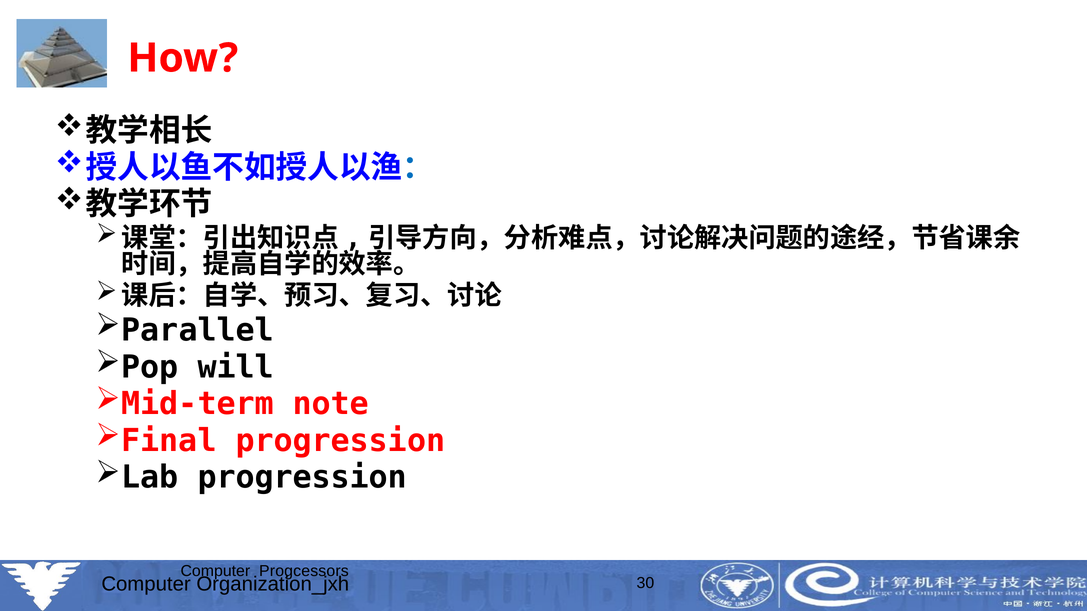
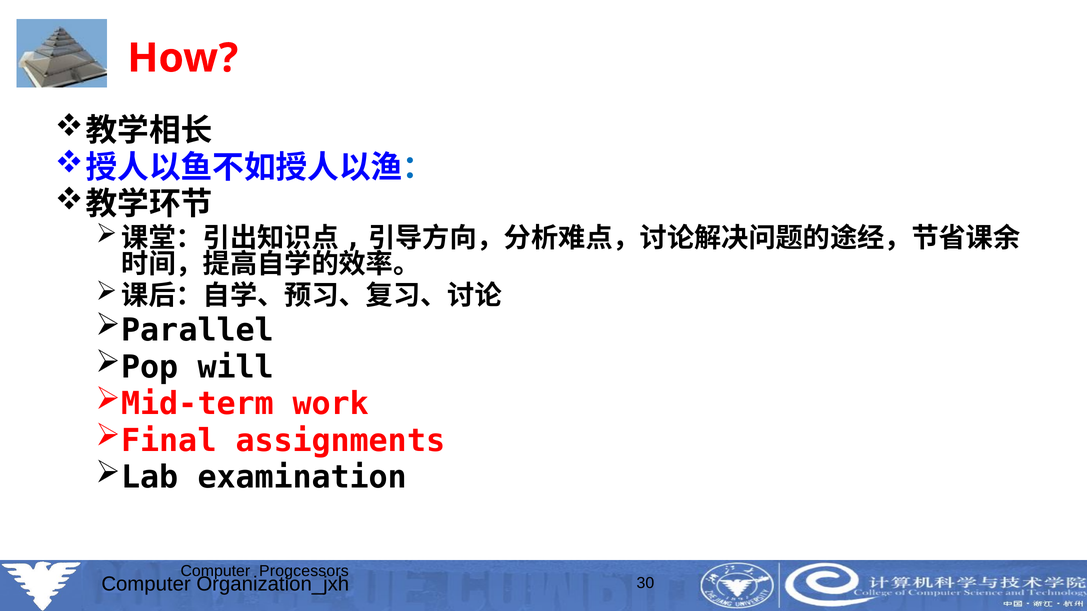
note: note -> work (331, 404)
Final progression: progression -> assignments (340, 441)
Lab progression: progression -> examination (302, 478)
